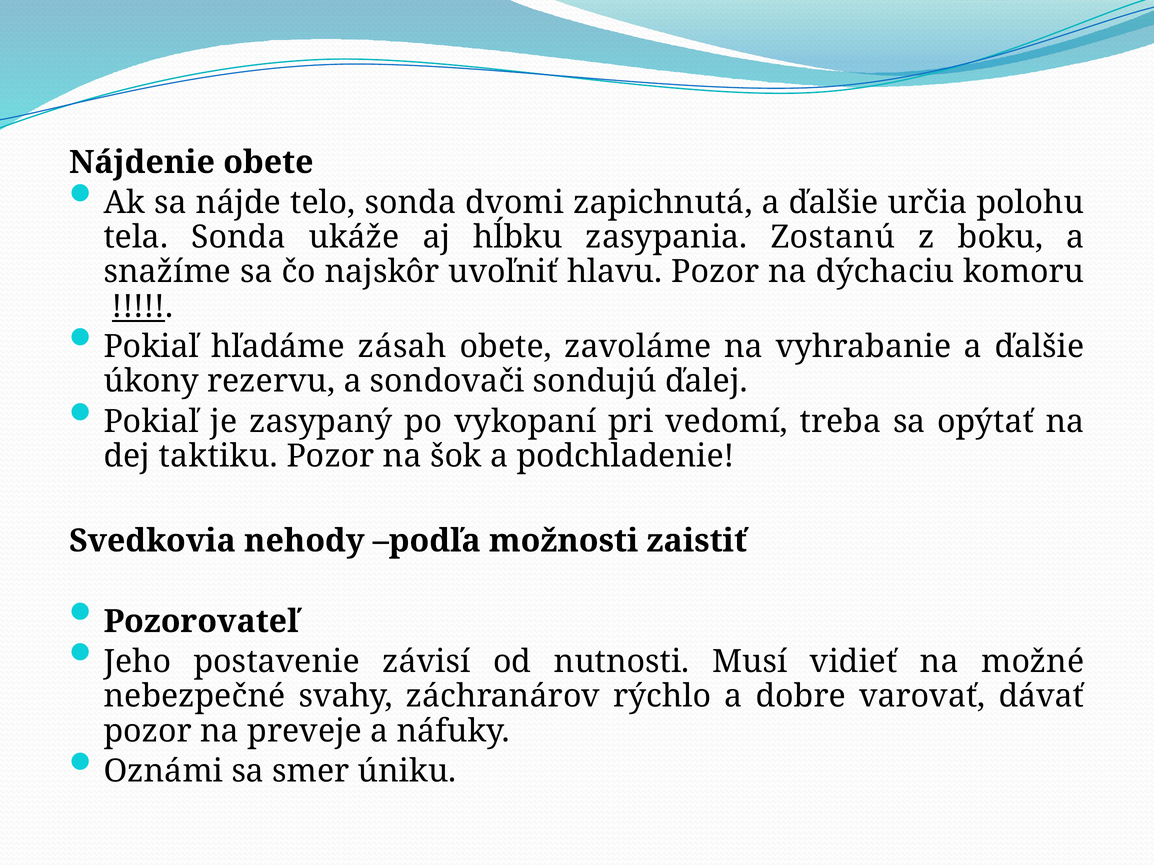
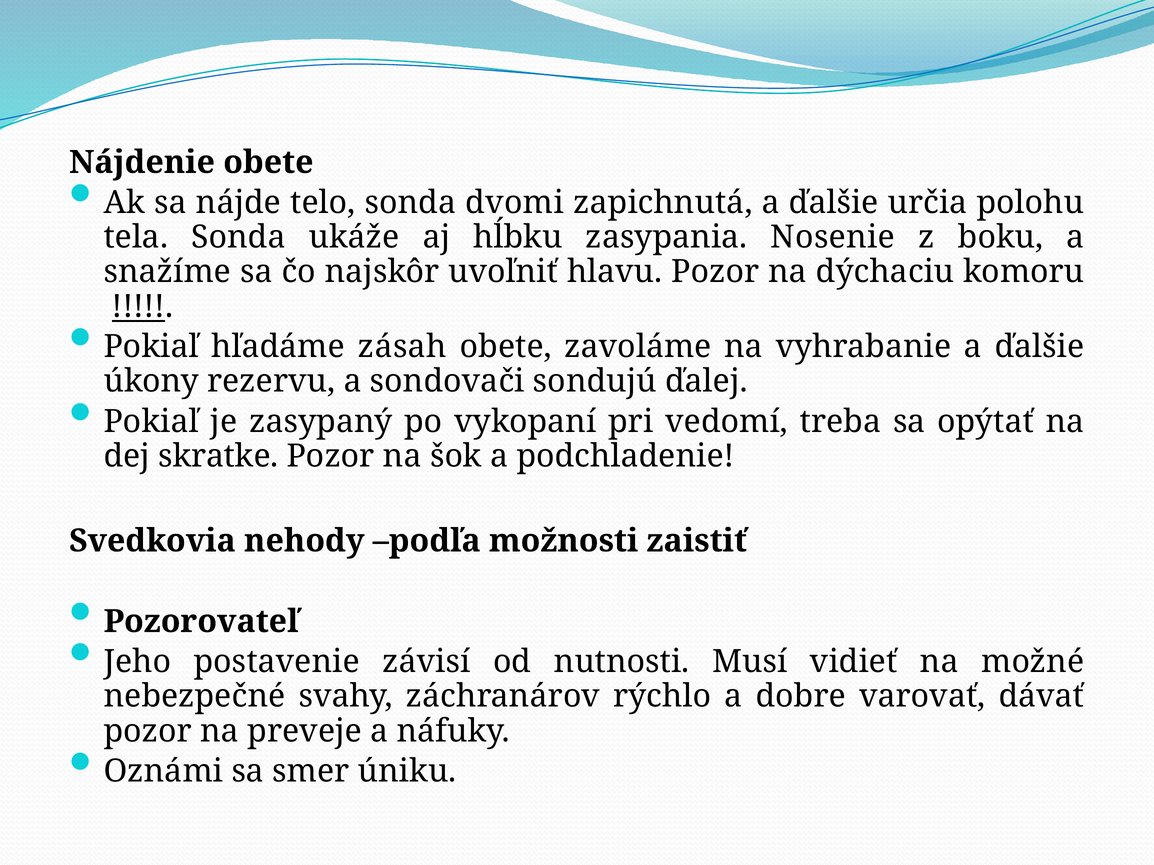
Zostanú: Zostanú -> Nosenie (833, 237)
taktiku: taktiku -> skratke (218, 457)
